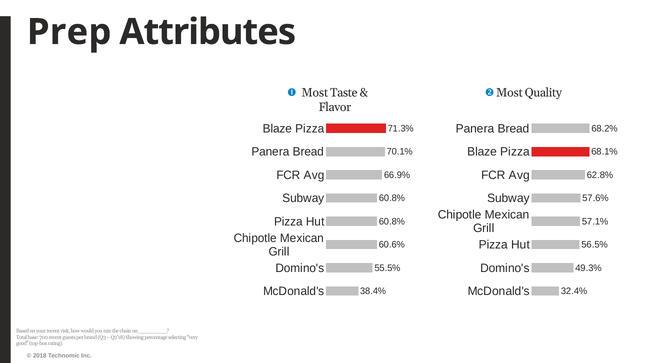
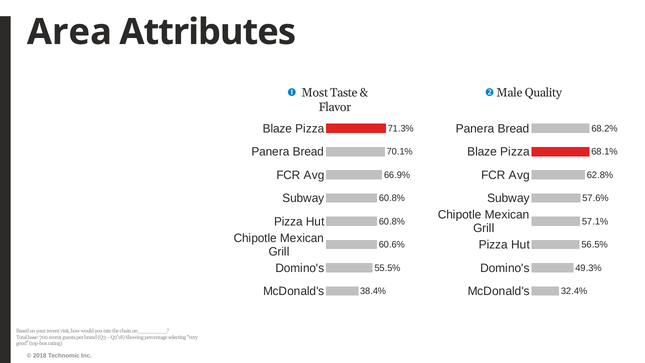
Prep: Prep -> Area (69, 32)
Most: Most -> Male (509, 93)
